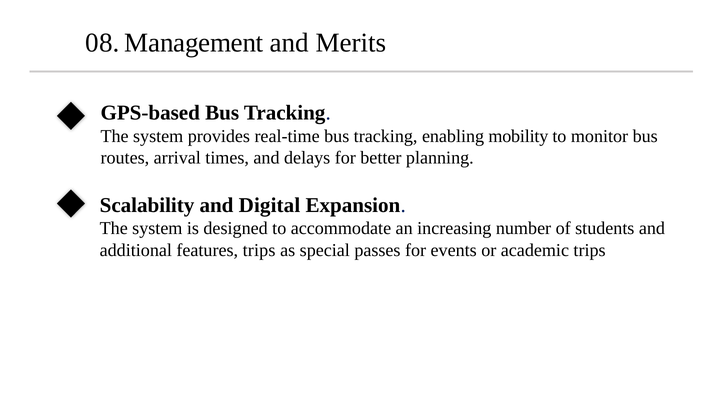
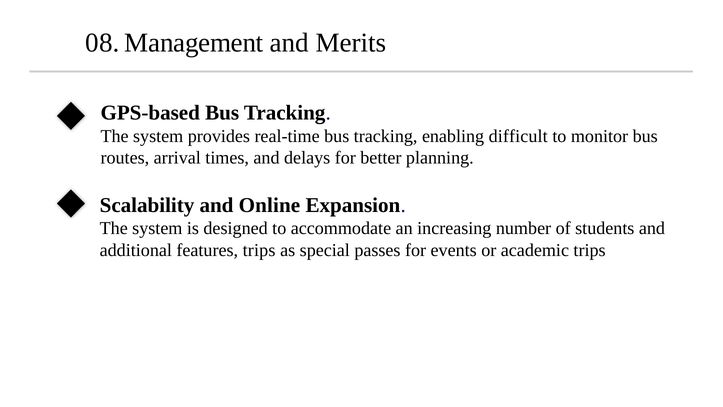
mobility: mobility -> difficult (518, 136)
Digital: Digital -> Online (269, 205)
